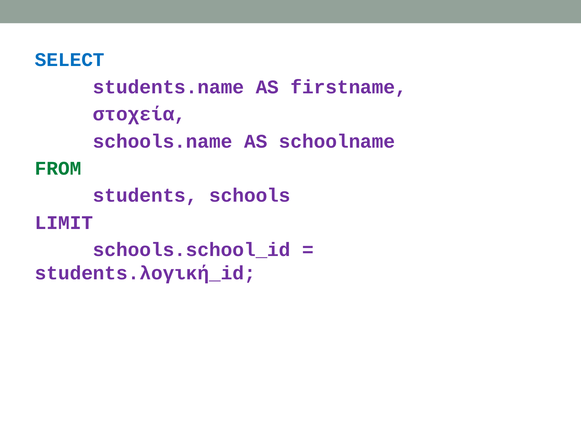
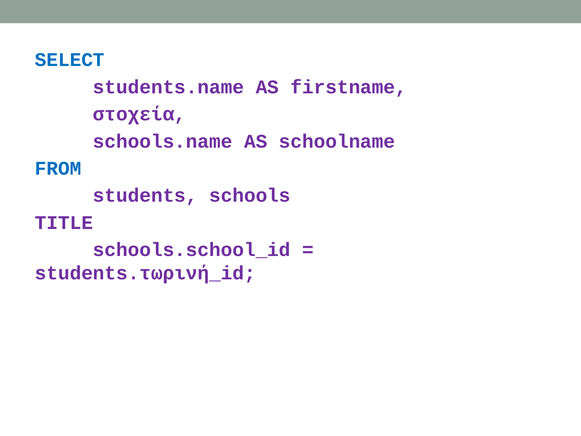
FROM colour: green -> blue (58, 168)
LIMIT: LIMIT -> TITLE (64, 223)
students.λογική_id: students.λογική_id -> students.τωρινή_id (145, 273)
